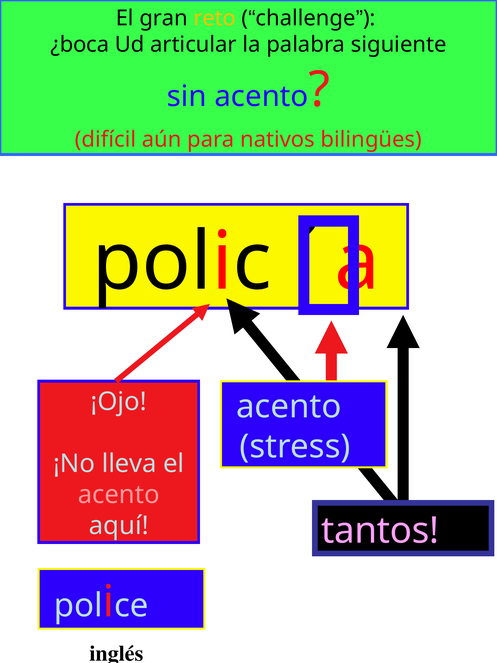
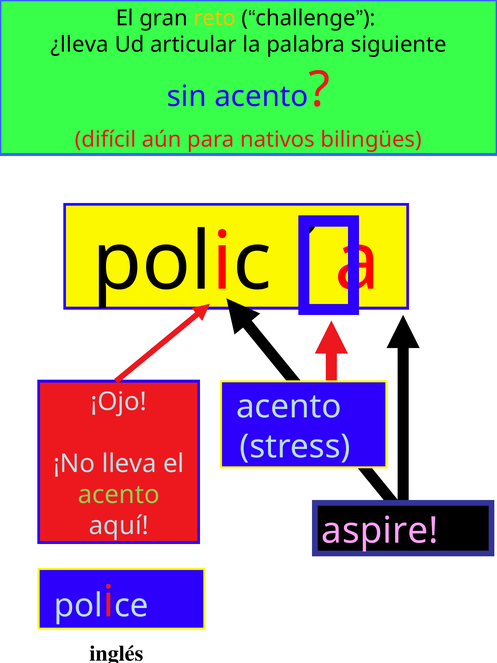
¿boca: ¿boca -> ¿lleva (80, 45)
acento colour: pink -> light green (119, 494)
tantos: tantos -> aspire (380, 530)
